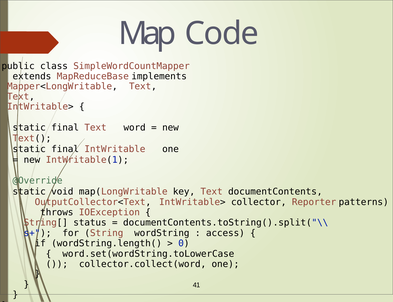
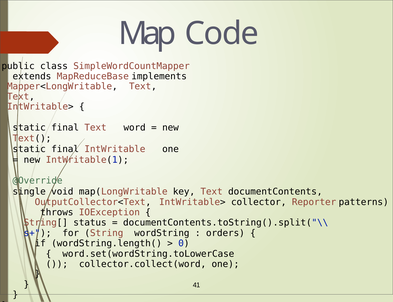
static: static -> single (29, 192)
access: access -> orders (225, 233)
